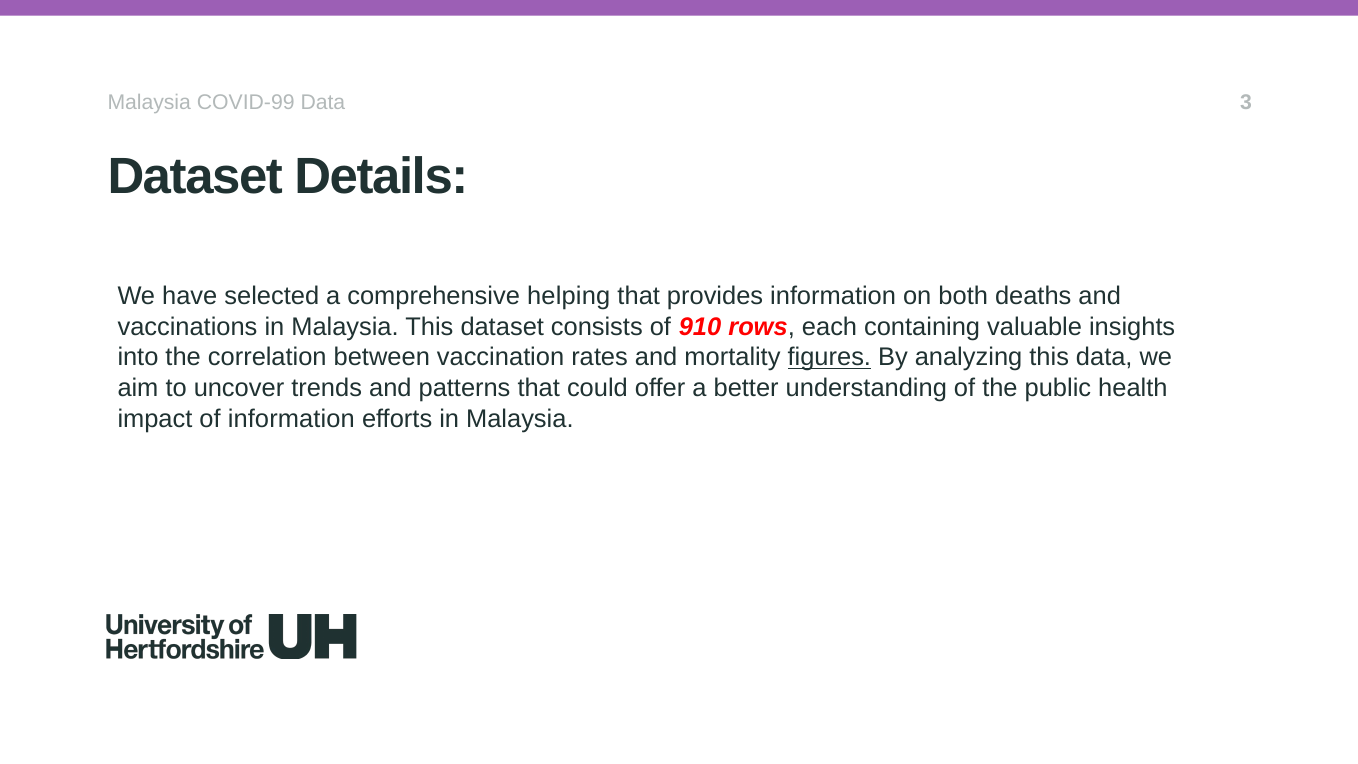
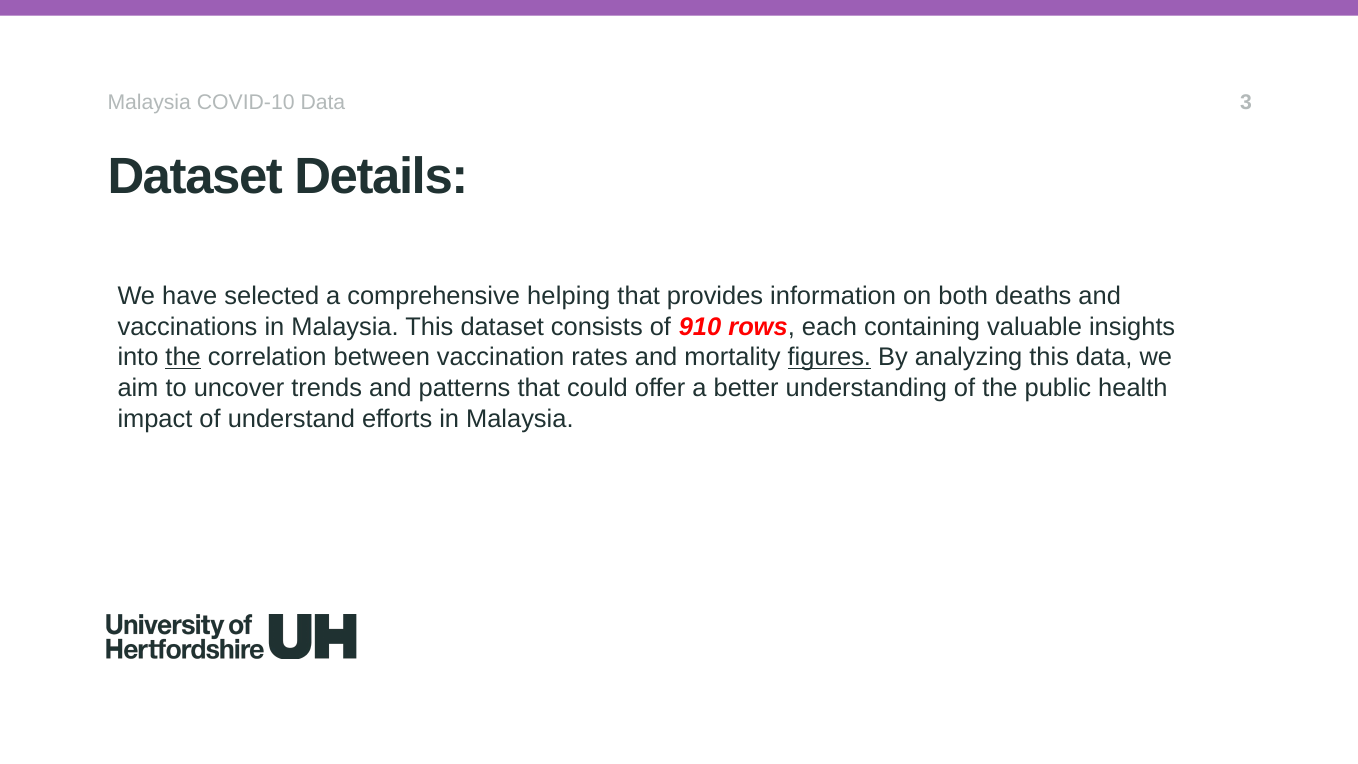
COVID-99: COVID-99 -> COVID-10 (246, 102)
the underline: none -> present (183, 357)
of information: information -> understand (291, 419)
